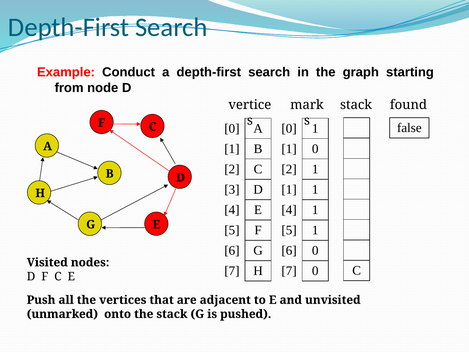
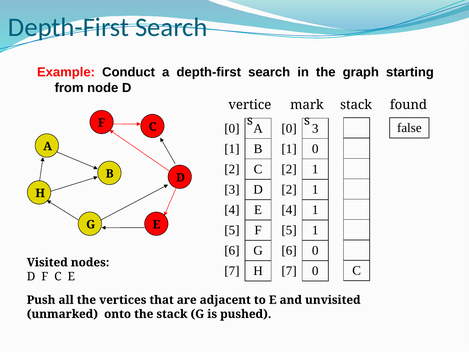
0 1: 1 -> 3 (315, 128)
1: 1 -> 2 (289, 189)
